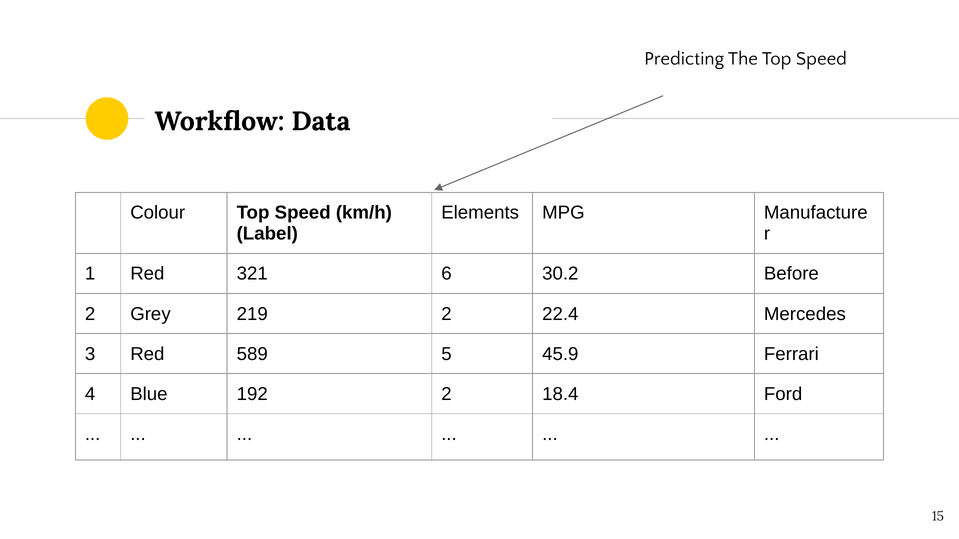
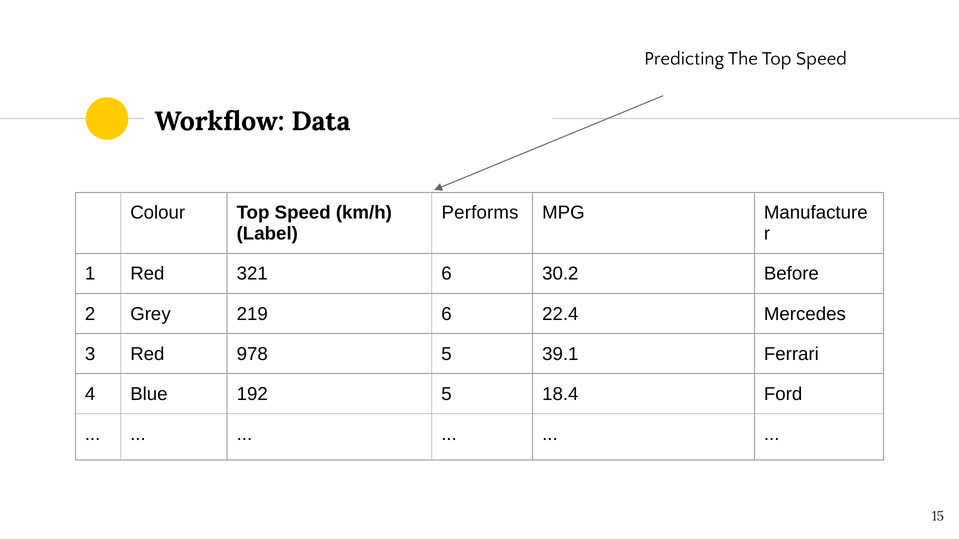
Elements: Elements -> Performs (480, 213)
219 2: 2 -> 6 (446, 314)
589: 589 -> 978 (252, 354)
45.9: 45.9 -> 39.1 (560, 354)
192 2: 2 -> 5 (446, 394)
